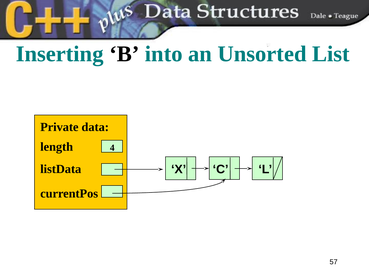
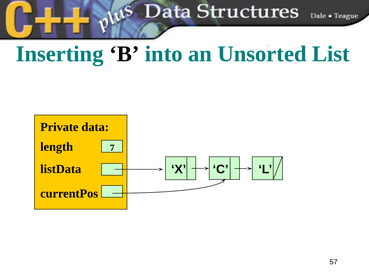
4: 4 -> 7 (112, 148)
